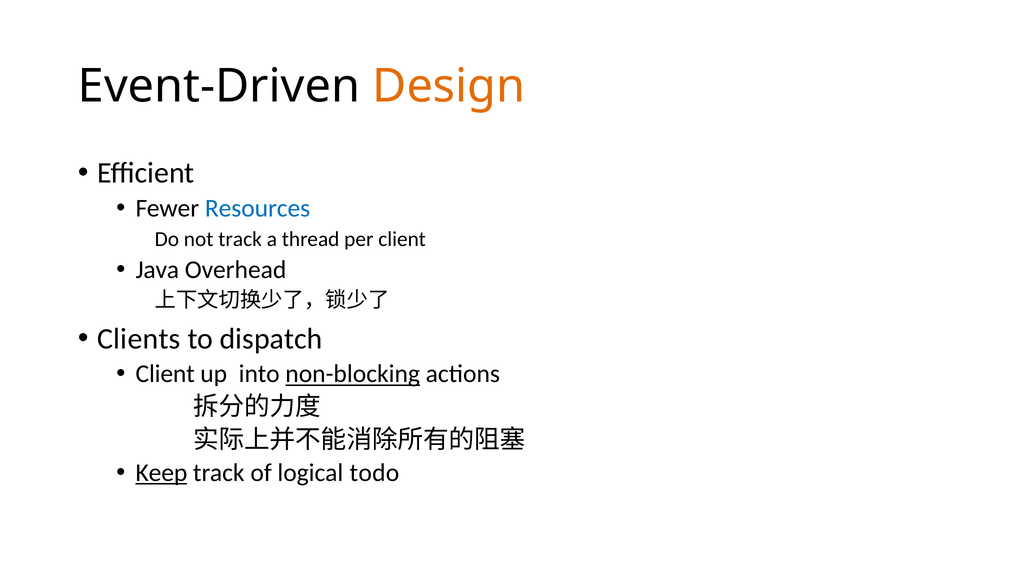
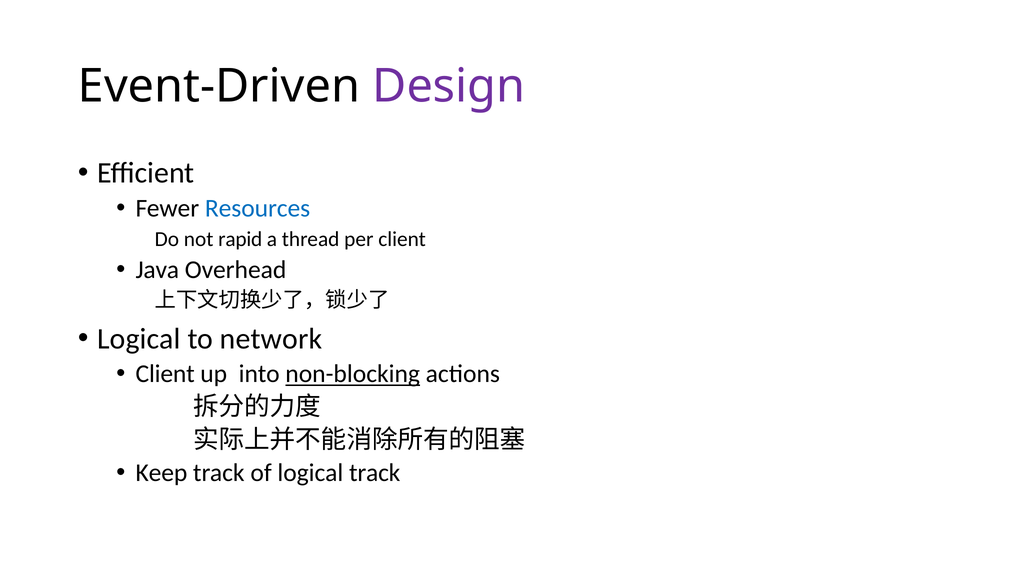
Design colour: orange -> purple (449, 86)
not track: track -> rapid (240, 239)
Clients: Clients -> Logical (139, 338)
dispatch: dispatch -> network (271, 338)
Keep underline: present -> none (161, 472)
logical todo: todo -> track (375, 472)
